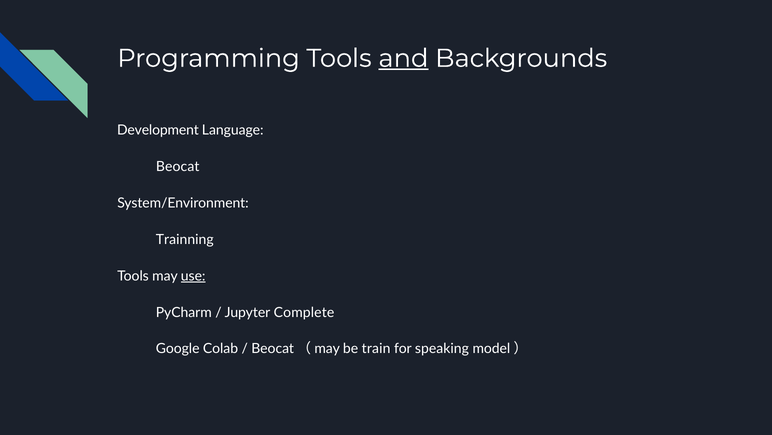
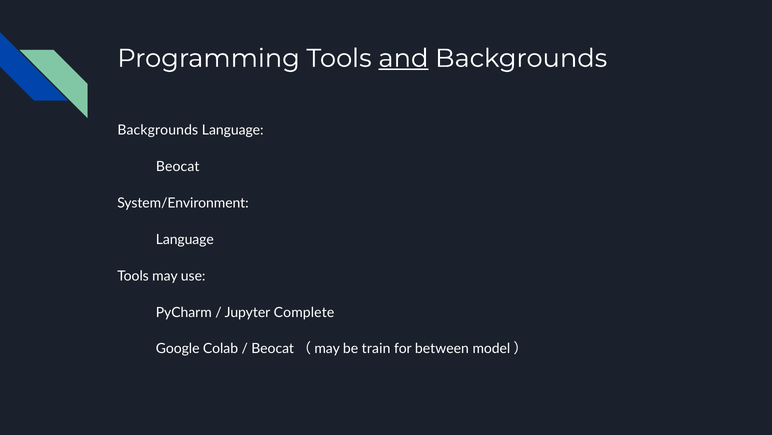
Development: Development -> Backgrounds (158, 130)
Trainning: Trainning -> Language (185, 239)
use underline: present -> none (193, 276)
speaking: speaking -> between (442, 348)
